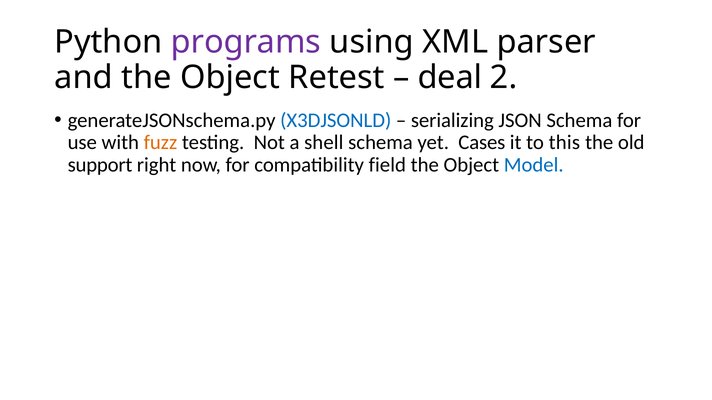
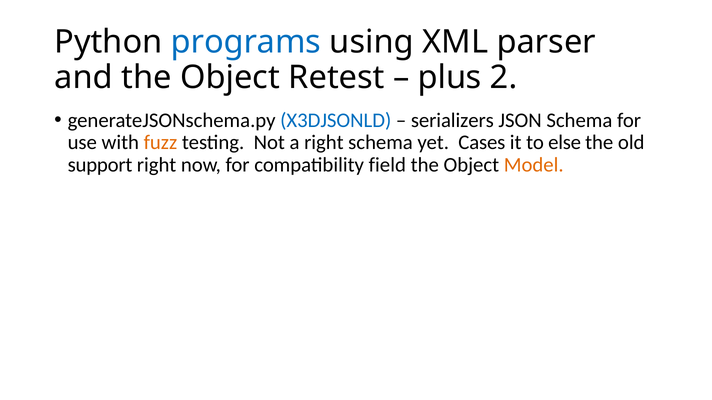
programs colour: purple -> blue (246, 42)
deal: deal -> plus (450, 77)
serializing: serializing -> serializers (452, 120)
a shell: shell -> right (324, 143)
this: this -> else (565, 143)
Model colour: blue -> orange (534, 165)
